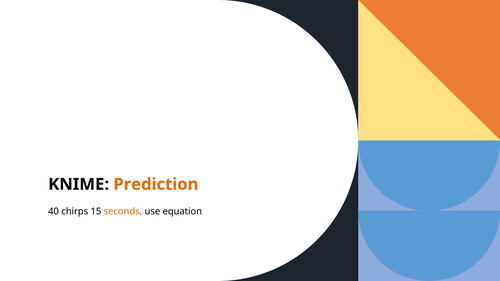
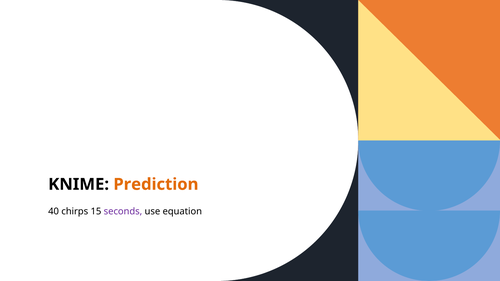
seconds colour: orange -> purple (123, 211)
